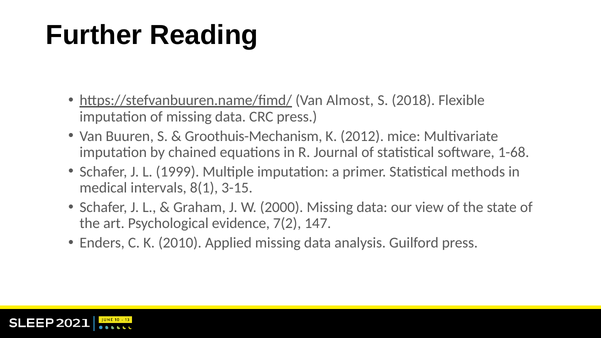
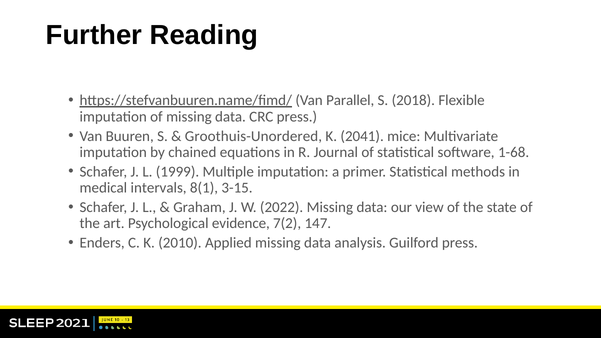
Almost: Almost -> Parallel (350, 100)
Groothuis-Mechanism: Groothuis-Mechanism -> Groothuis-Unordered (253, 136)
2012: 2012 -> 2041 (362, 136)
2000: 2000 -> 2022 (282, 207)
